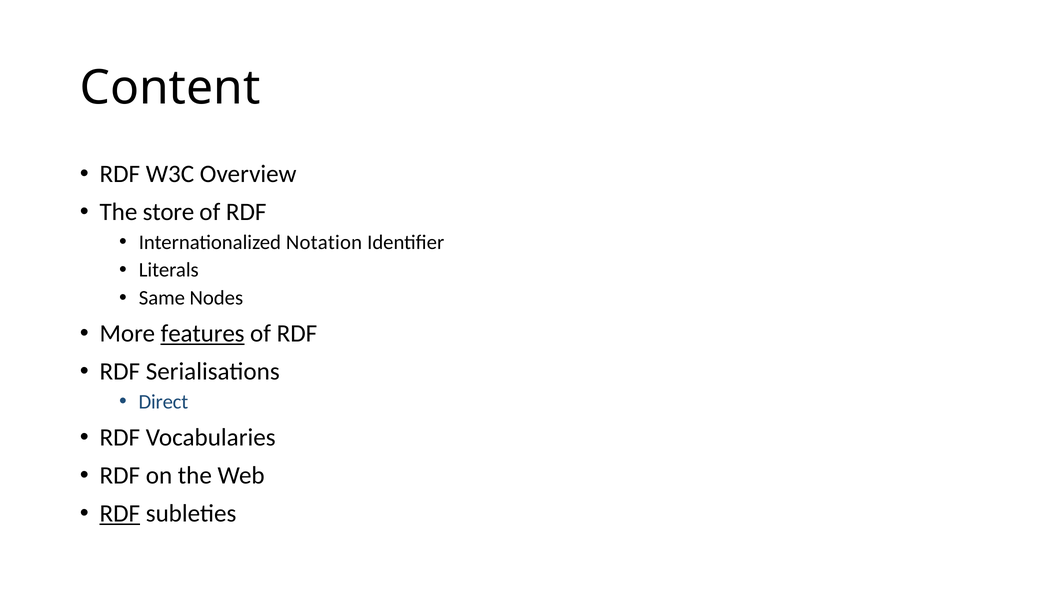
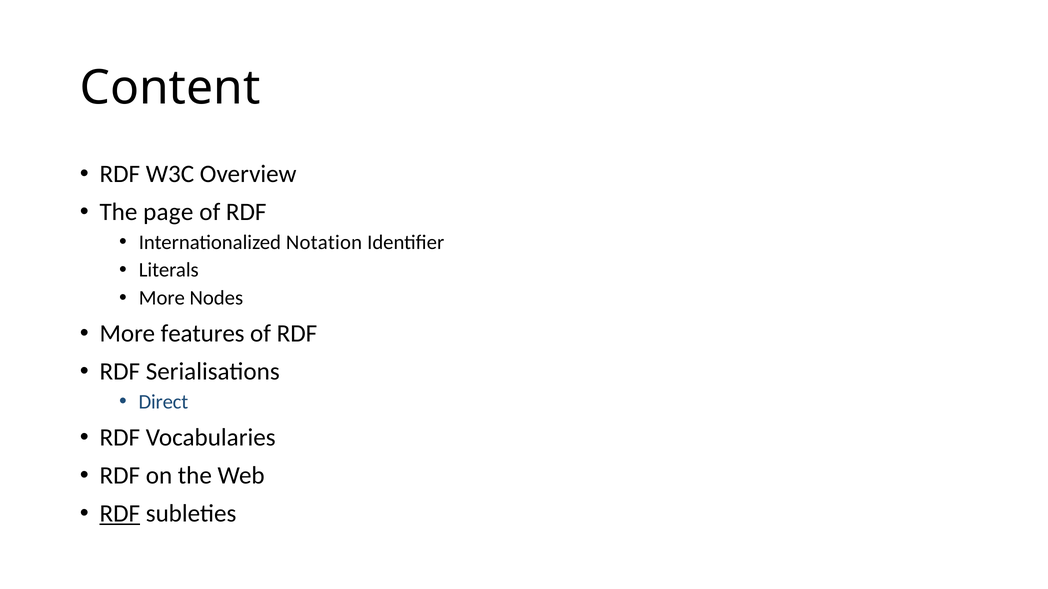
store: store -> page (168, 212)
Same: Same -> More (162, 298)
features underline: present -> none (203, 334)
